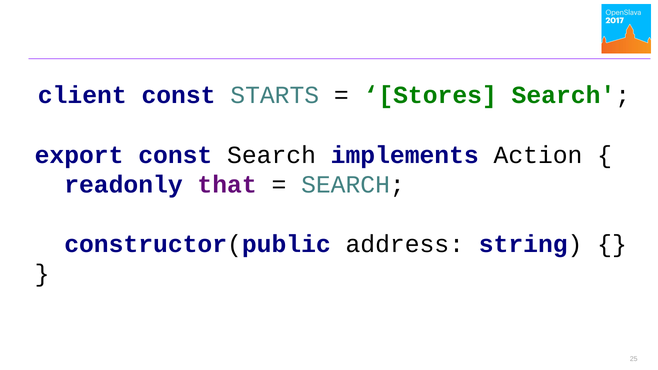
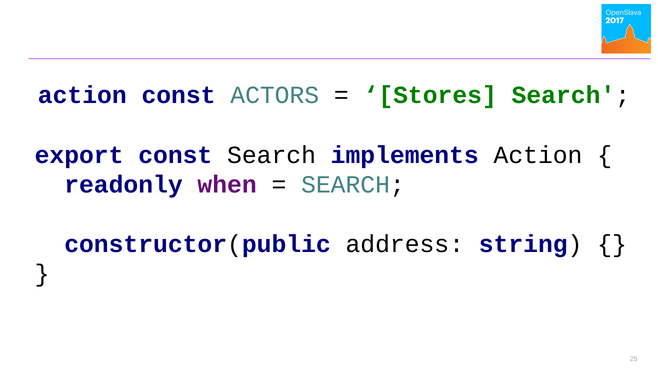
client: client -> action (82, 95)
STARTS: STARTS -> ACTORS (275, 95)
that: that -> when (227, 185)
